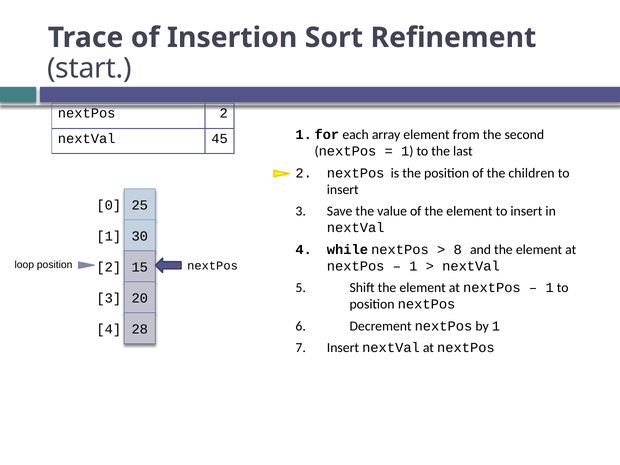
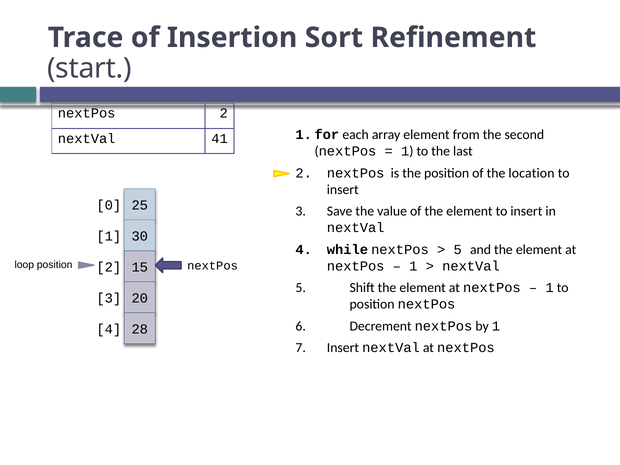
45: 45 -> 41 (220, 138)
children: children -> location (531, 173)
8: 8 -> 5 (458, 250)
